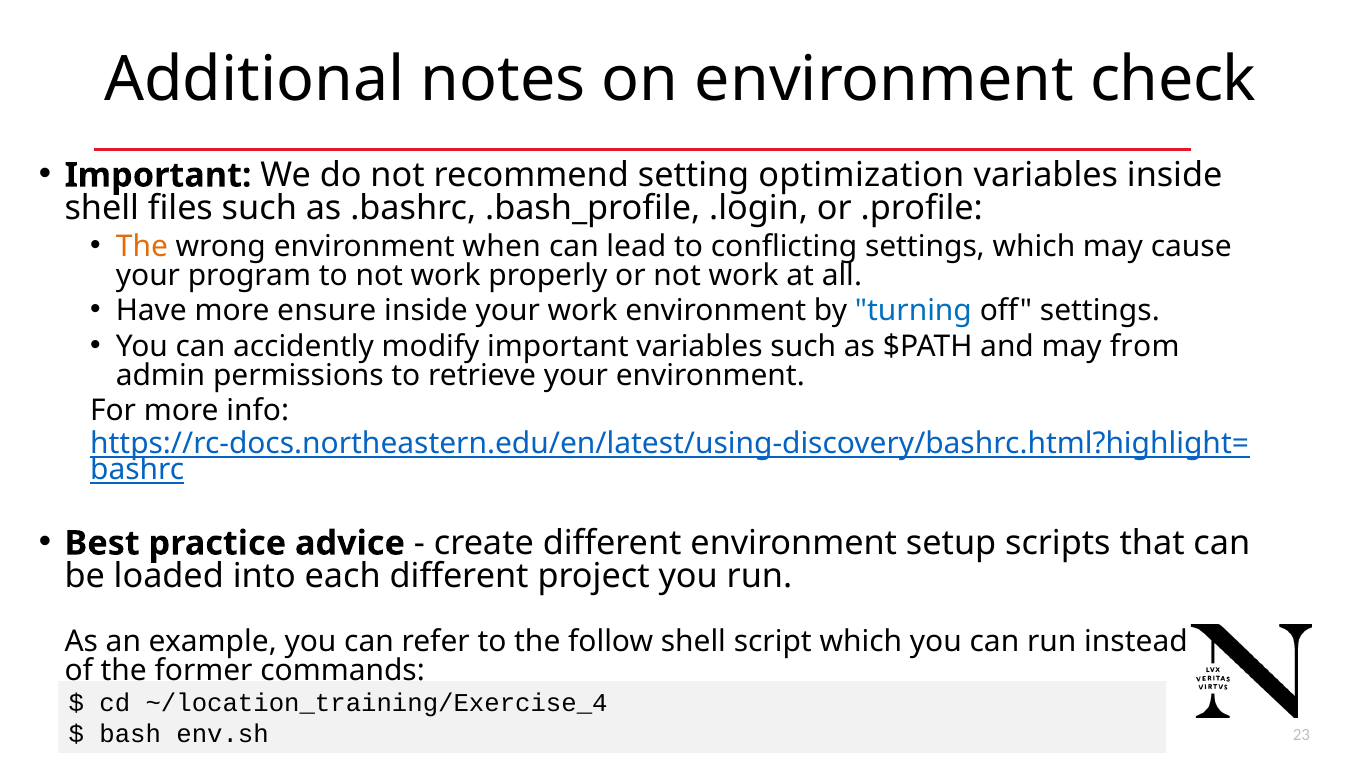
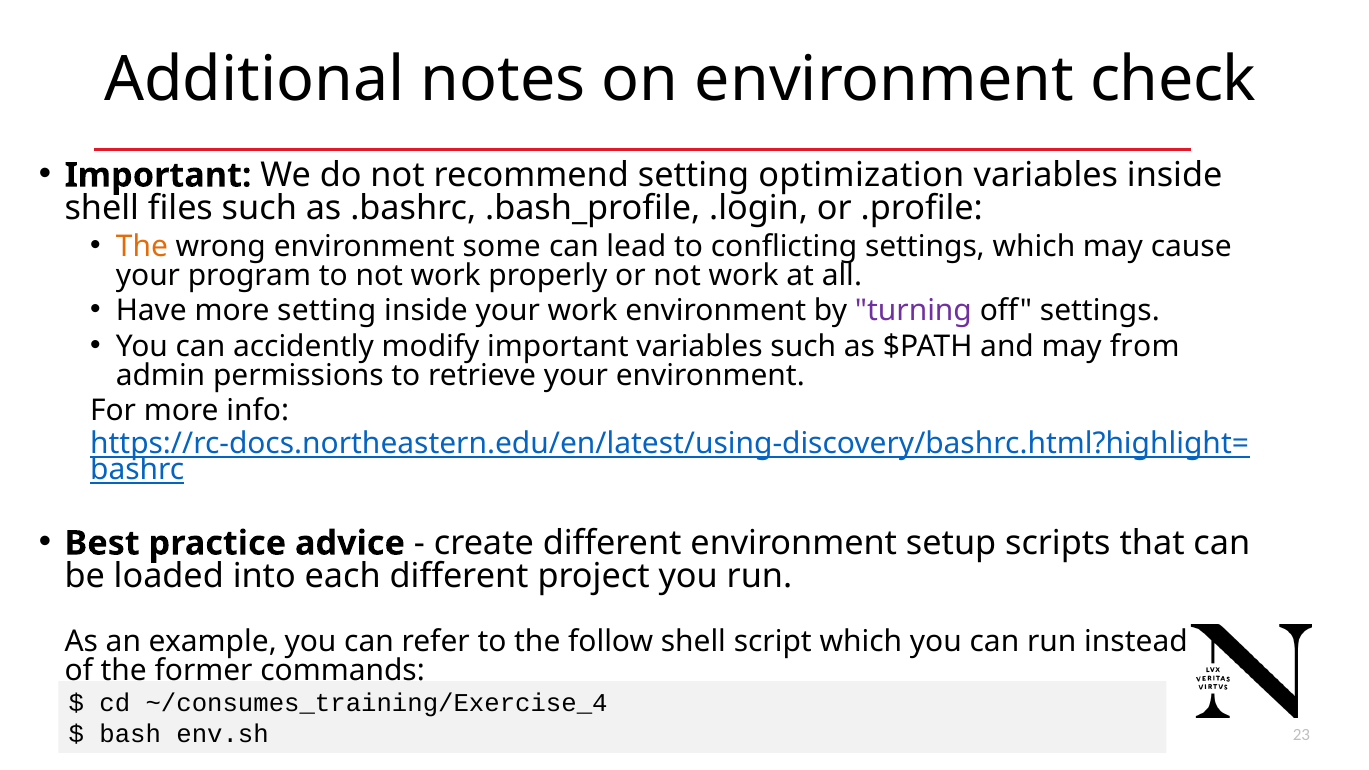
when: when -> some (502, 246)
more ensure: ensure -> setting (327, 311)
turning colour: blue -> purple (913, 311)
~/location_training/Exercise_4: ~/location_training/Exercise_4 -> ~/consumes_training/Exercise_4 (377, 703)
